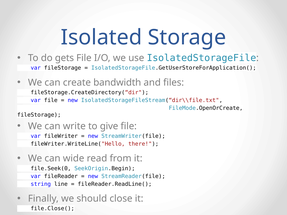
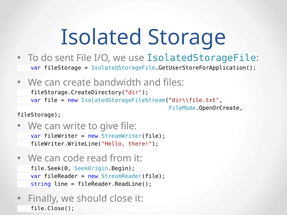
gets: gets -> sent (64, 58)
wide: wide -> code (74, 159)
